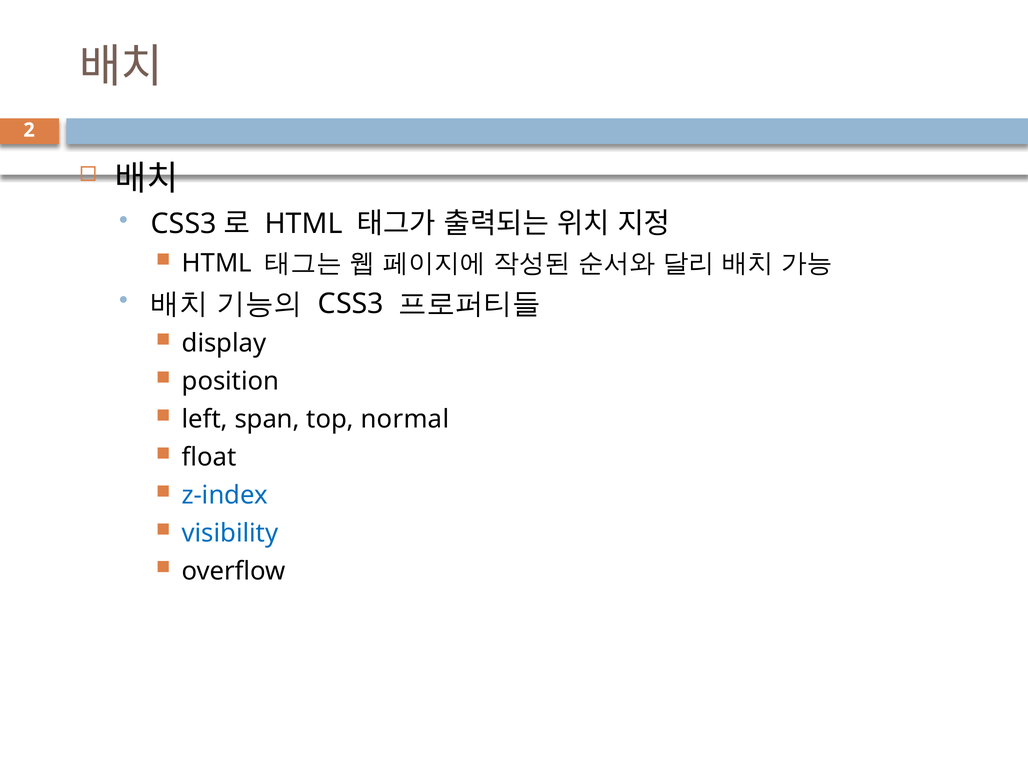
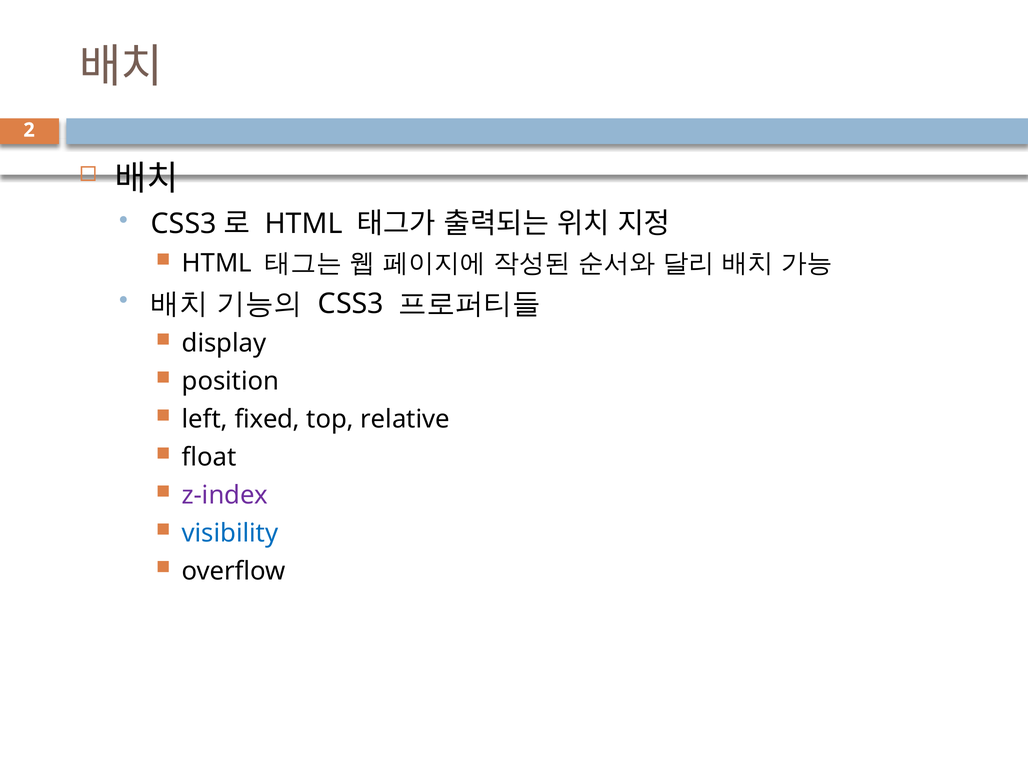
span: span -> fixed (267, 419)
normal: normal -> relative (405, 419)
z-index colour: blue -> purple (225, 495)
